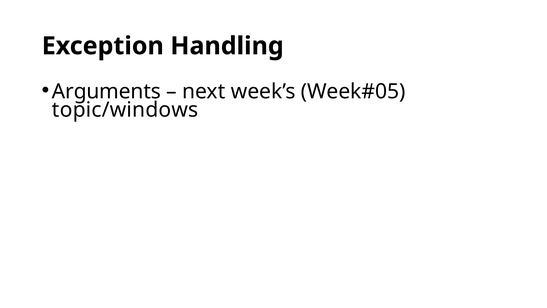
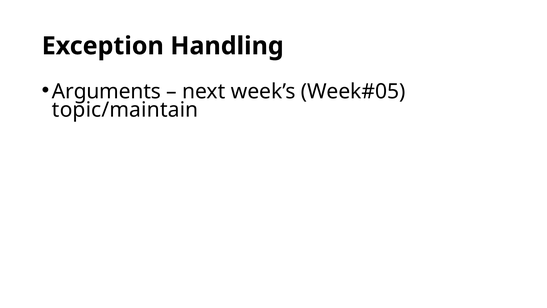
topic/windows: topic/windows -> topic/maintain (125, 110)
